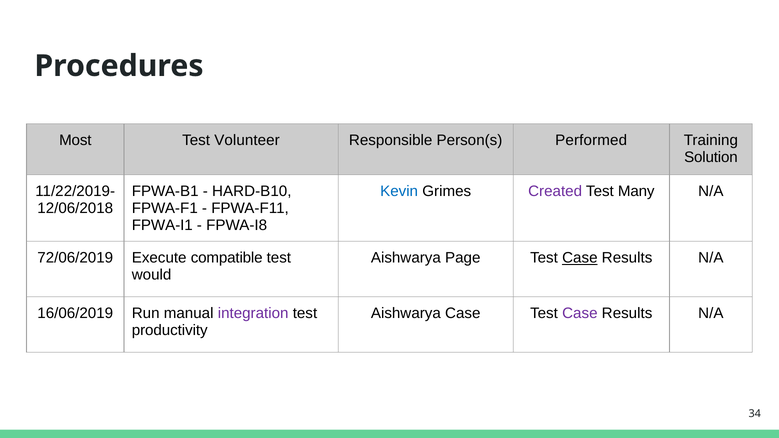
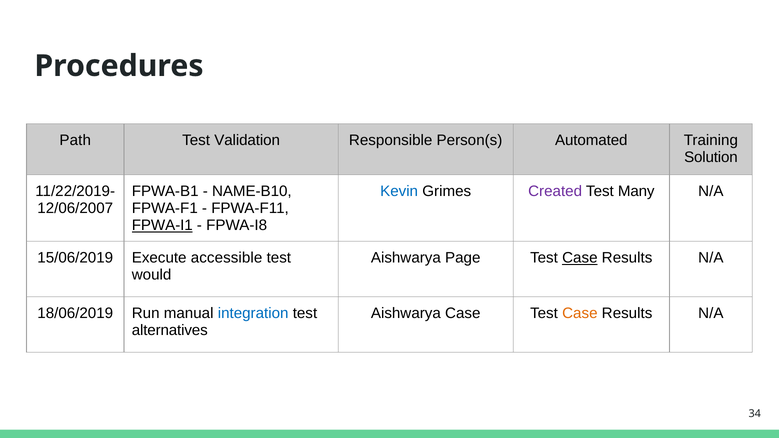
Most: Most -> Path (75, 140)
Volunteer: Volunteer -> Validation (247, 140)
Performed: Performed -> Automated (591, 140)
HARD-B10: HARD-B10 -> NAME-B10 (252, 191)
12/06/2018: 12/06/2018 -> 12/06/2007 (75, 208)
FPWA-I1 underline: none -> present (162, 225)
72/06/2019: 72/06/2019 -> 15/06/2019 (75, 258)
compatible: compatible -> accessible (227, 258)
16/06/2019: 16/06/2019 -> 18/06/2019 (75, 313)
integration colour: purple -> blue (253, 313)
Case colour: purple -> orange (580, 313)
productivity: productivity -> alternatives (170, 330)
